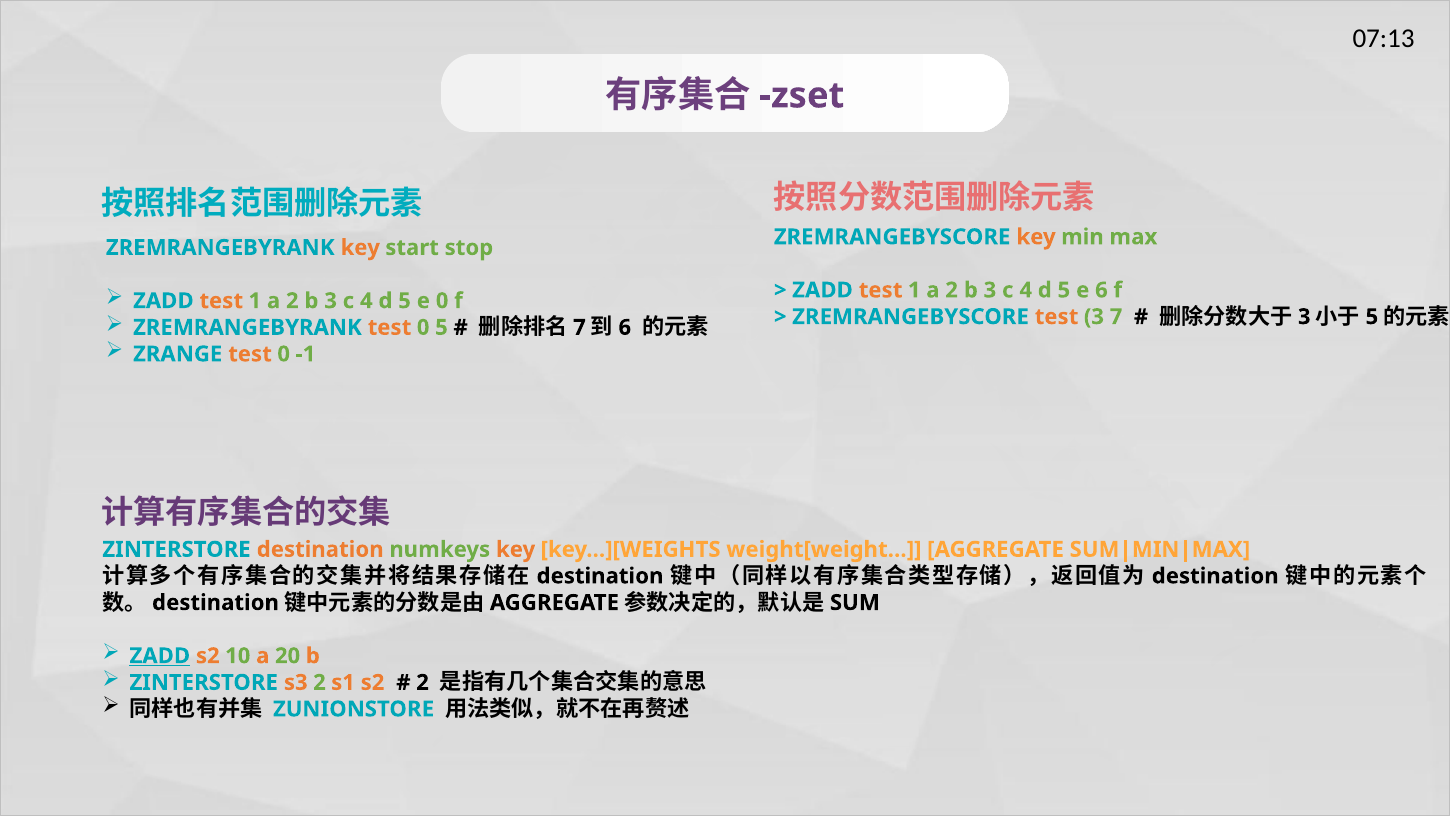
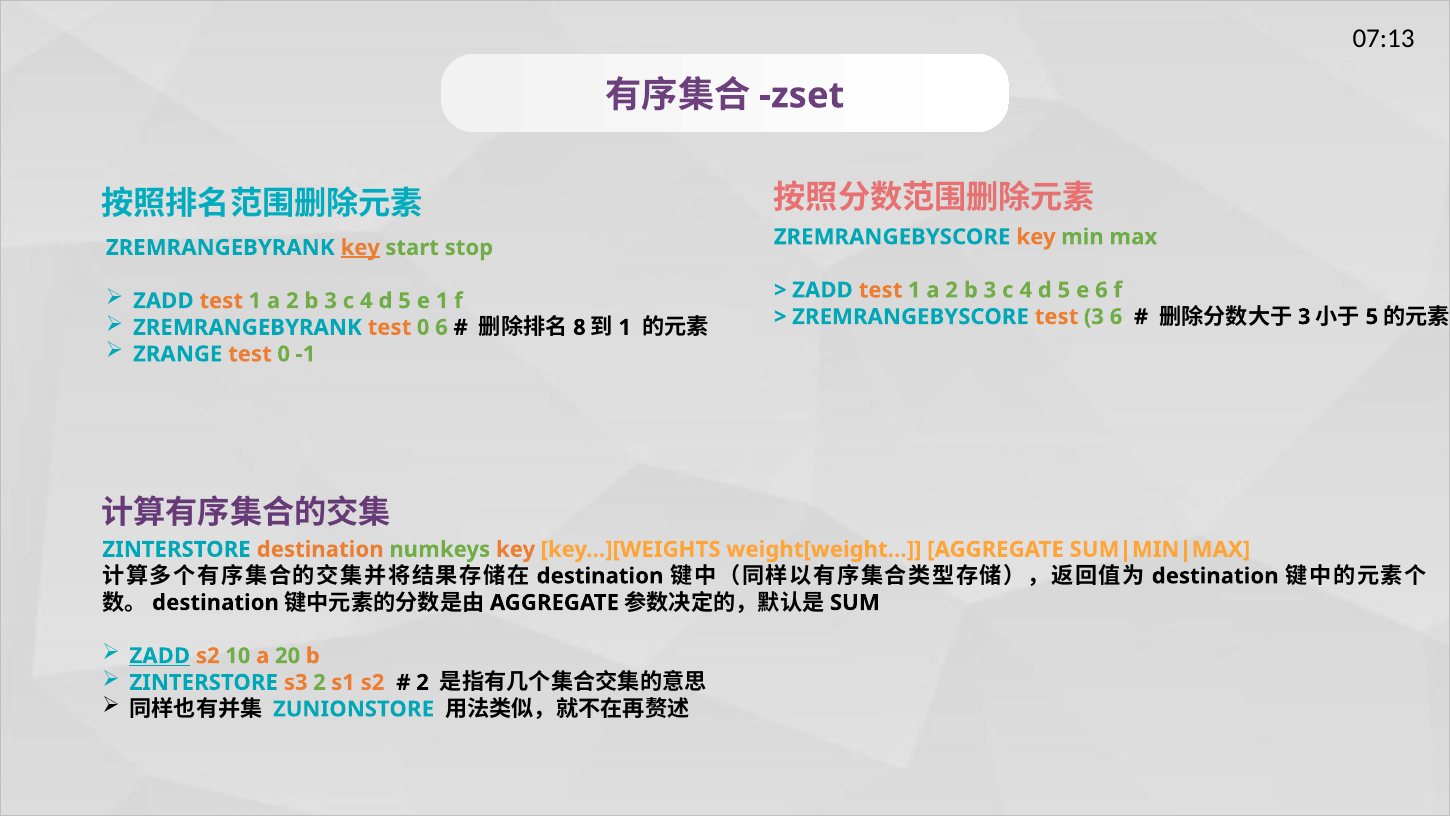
key underline: none -> present (360, 248)
e 0: 0 -> 1 (442, 301)
3 7: 7 -> 6 (1116, 317)
0 5: 5 -> 6 (441, 327)
7: 7 -> 8 (579, 327)
6: 6 -> 1 (625, 327)
